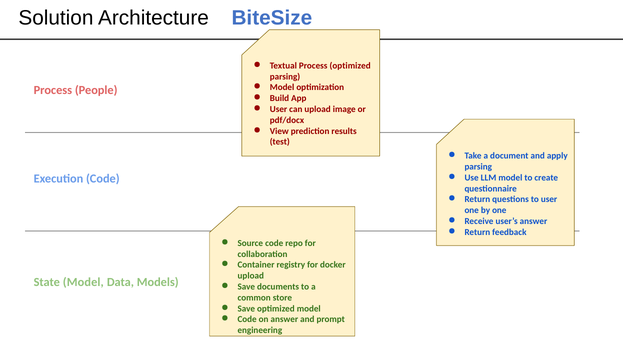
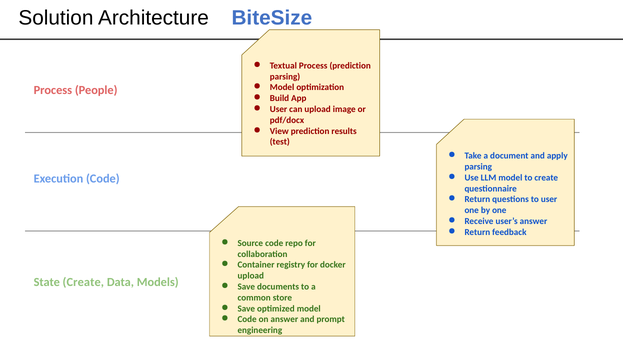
Process optimized: optimized -> prediction (350, 66)
State Model: Model -> Create (83, 283)
